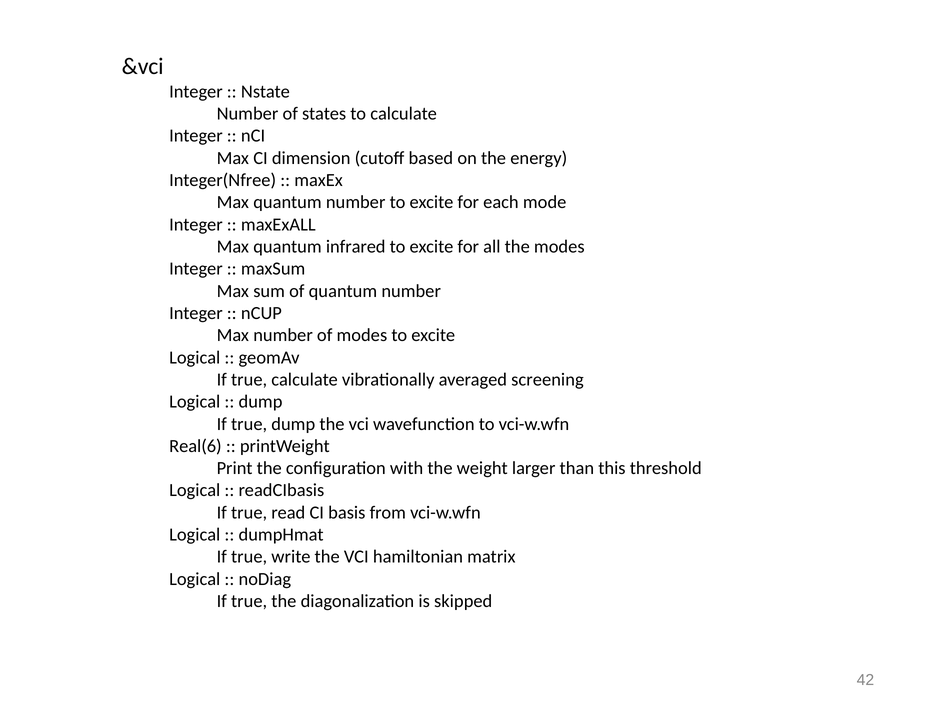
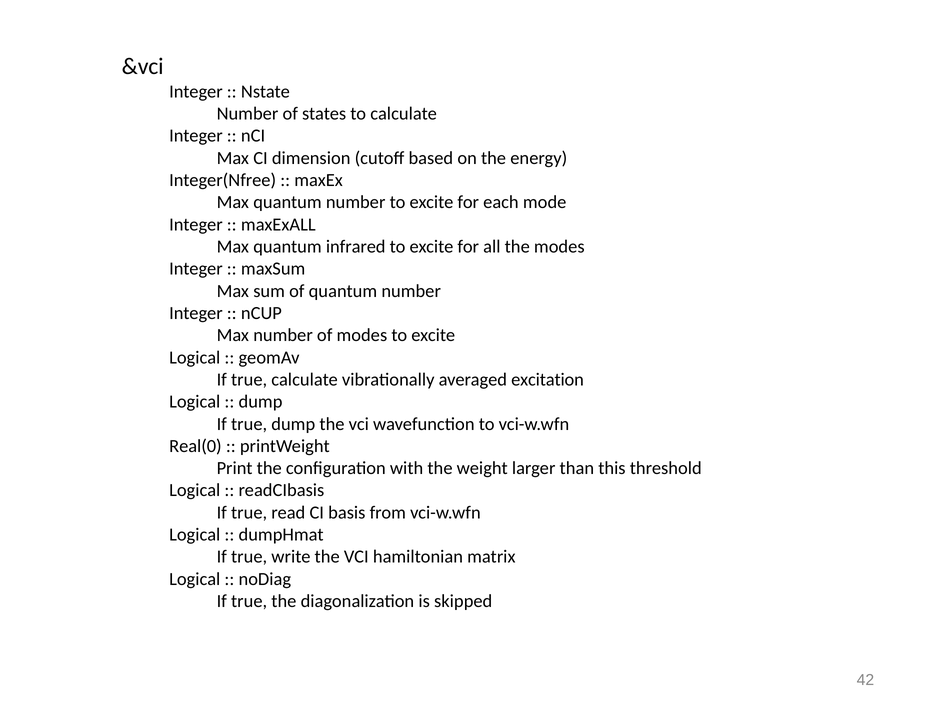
screening: screening -> excitation (548, 379)
Real(6: Real(6 -> Real(0 (195, 446)
